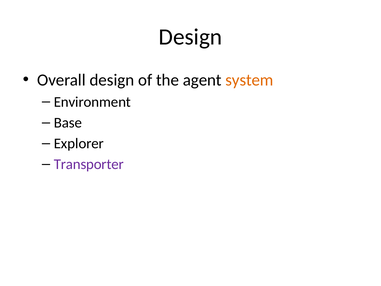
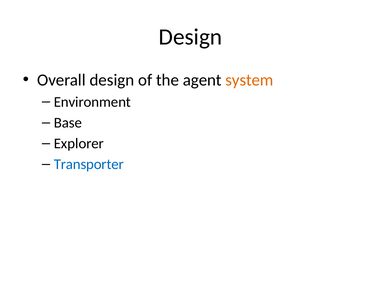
Transporter colour: purple -> blue (89, 164)
